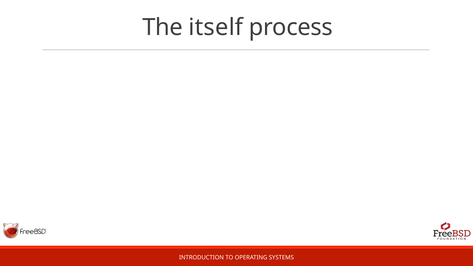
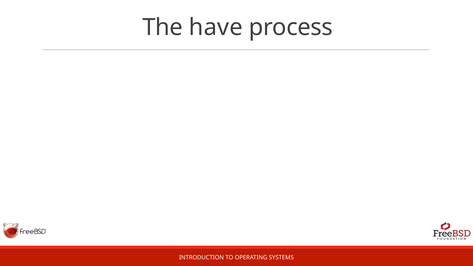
itself: itself -> have (216, 28)
